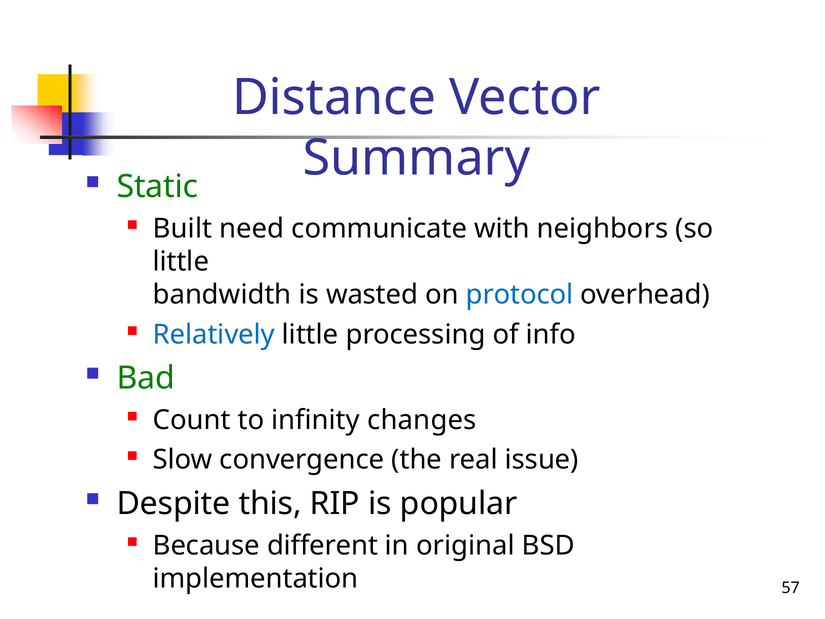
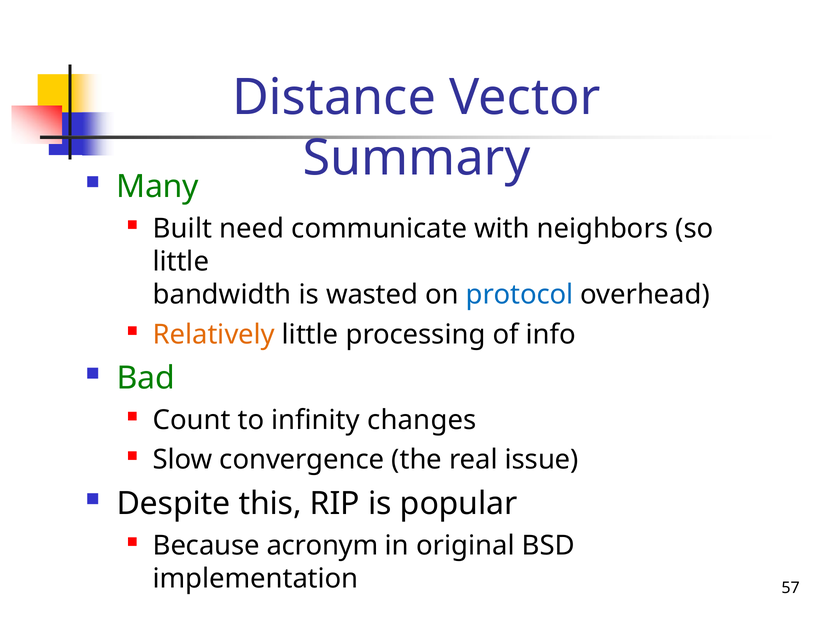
Static: Static -> Many (157, 187)
Relatively colour: blue -> orange (214, 334)
different: different -> acronym (323, 546)
